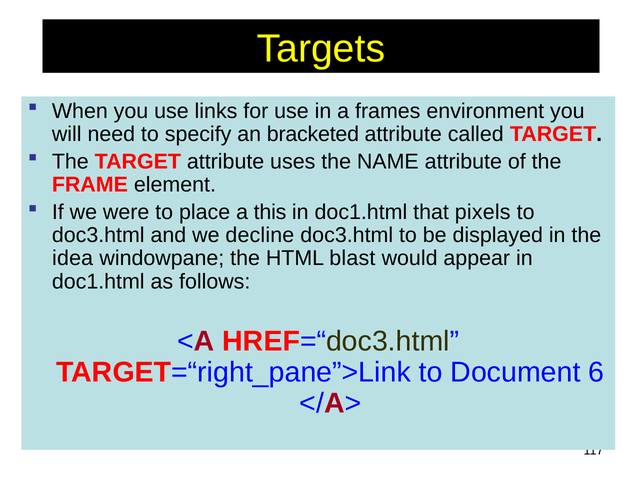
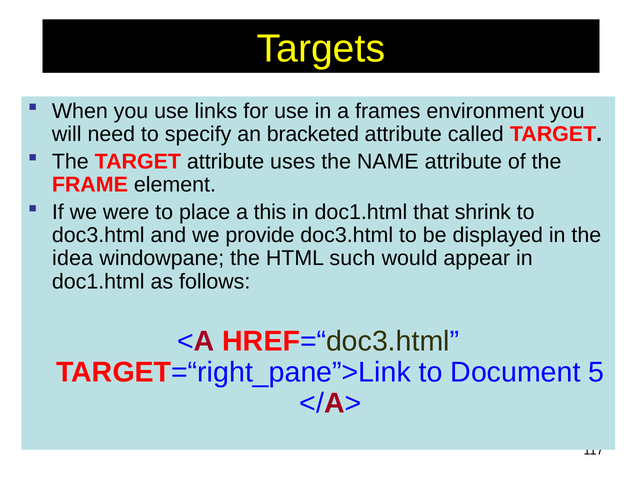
pixels: pixels -> shrink (483, 212)
decline: decline -> provide (260, 235)
blast: blast -> such (352, 258)
6: 6 -> 5 (596, 372)
